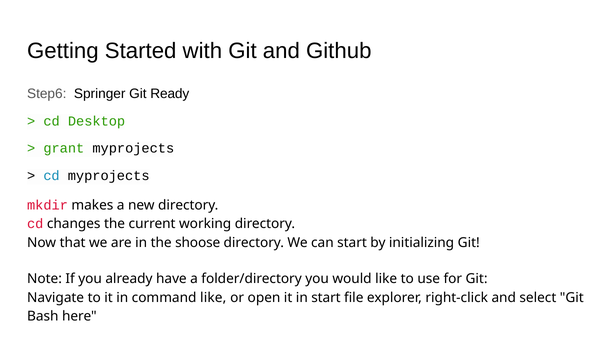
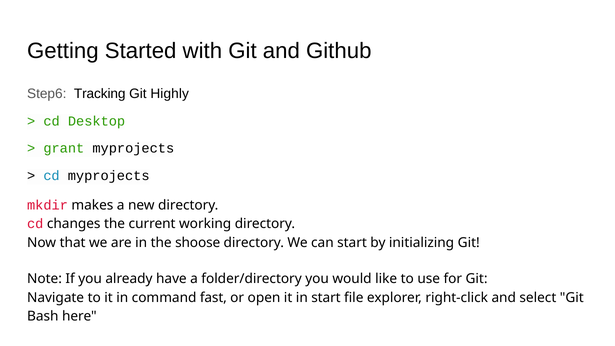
Springer: Springer -> Tracking (100, 94)
Ready: Ready -> Highly (170, 94)
command like: like -> fast (213, 298)
